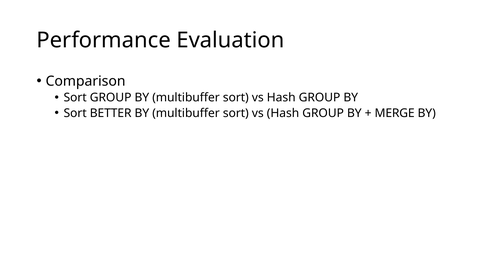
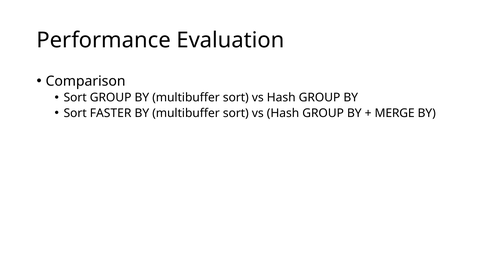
BETTER: BETTER -> FASTER (111, 113)
